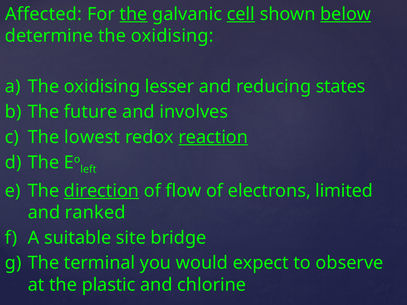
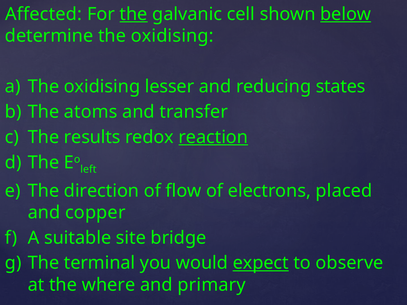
cell underline: present -> none (241, 14)
future: future -> atoms (91, 112)
involves: involves -> transfer (194, 112)
lowest: lowest -> results (92, 137)
direction underline: present -> none (102, 191)
limited: limited -> placed (344, 191)
ranked: ranked -> copper (95, 213)
expect underline: none -> present (261, 263)
plastic: plastic -> where (109, 285)
chlorine: chlorine -> primary (212, 285)
